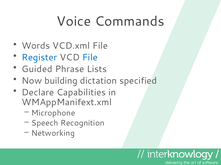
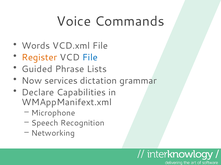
Register colour: blue -> orange (39, 58)
building: building -> services (61, 81)
specified: specified -> grammar (138, 81)
